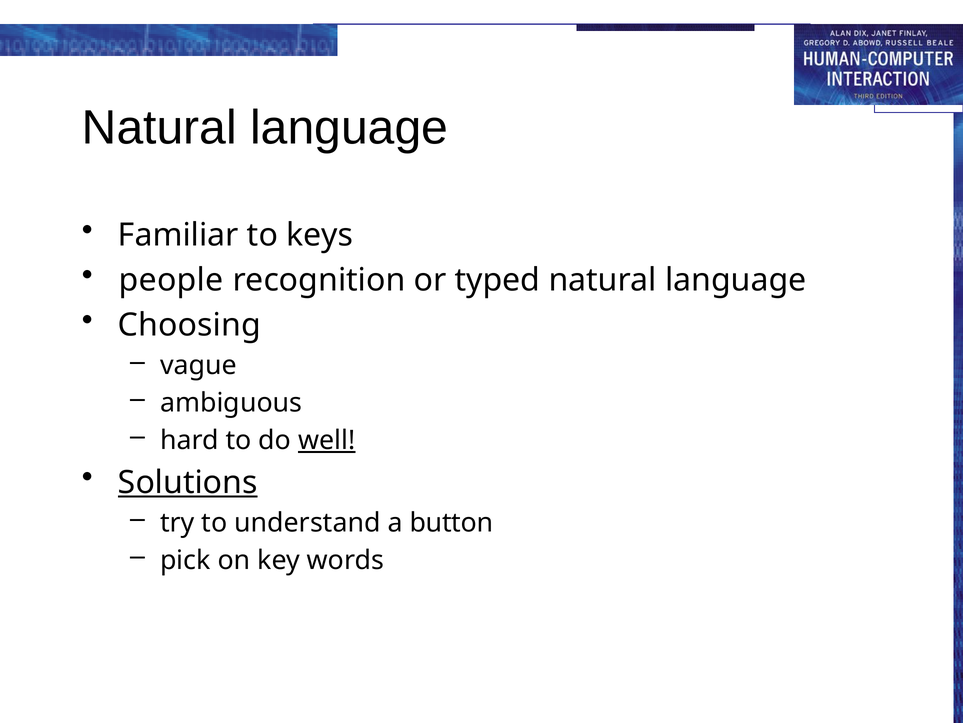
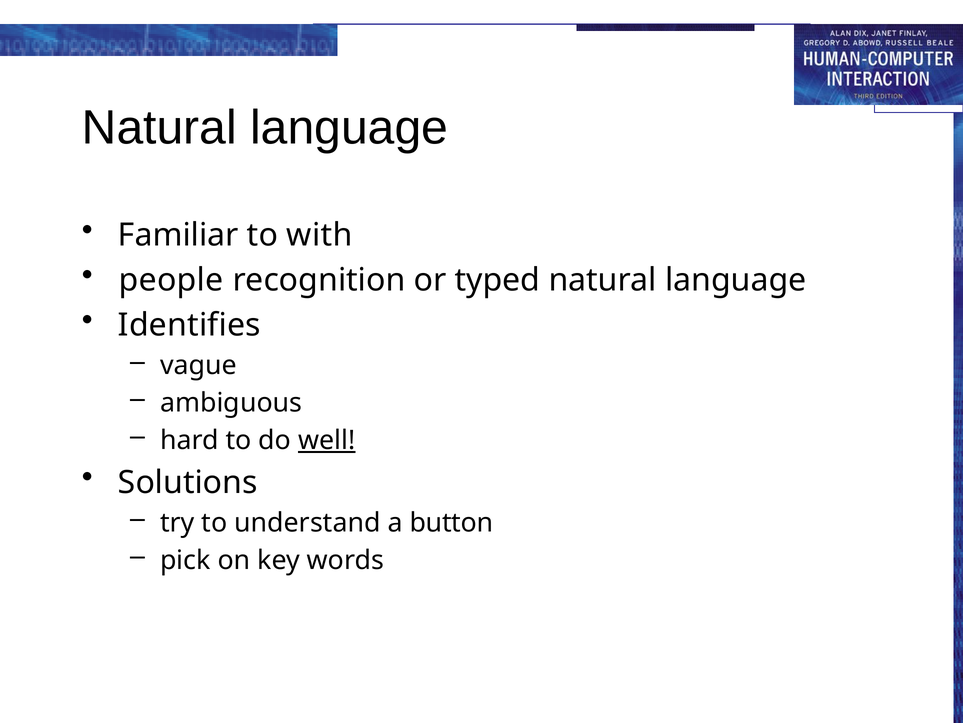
keys: keys -> with (319, 235)
Choosing: Choosing -> Identifies (189, 325)
Solutions underline: present -> none (188, 482)
